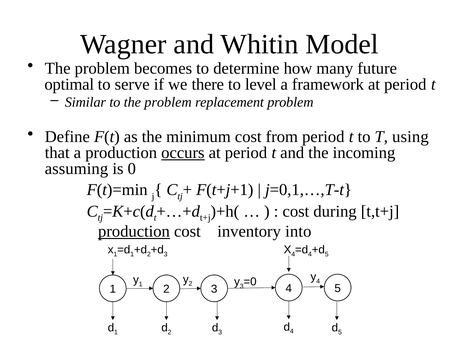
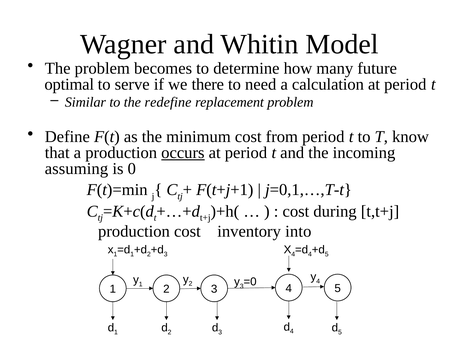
level: level -> need (261, 84)
framework: framework -> calculation (328, 84)
to the problem: problem -> redefine (168, 102)
using: using -> know (411, 137)
production underline: present -> none (134, 231)
